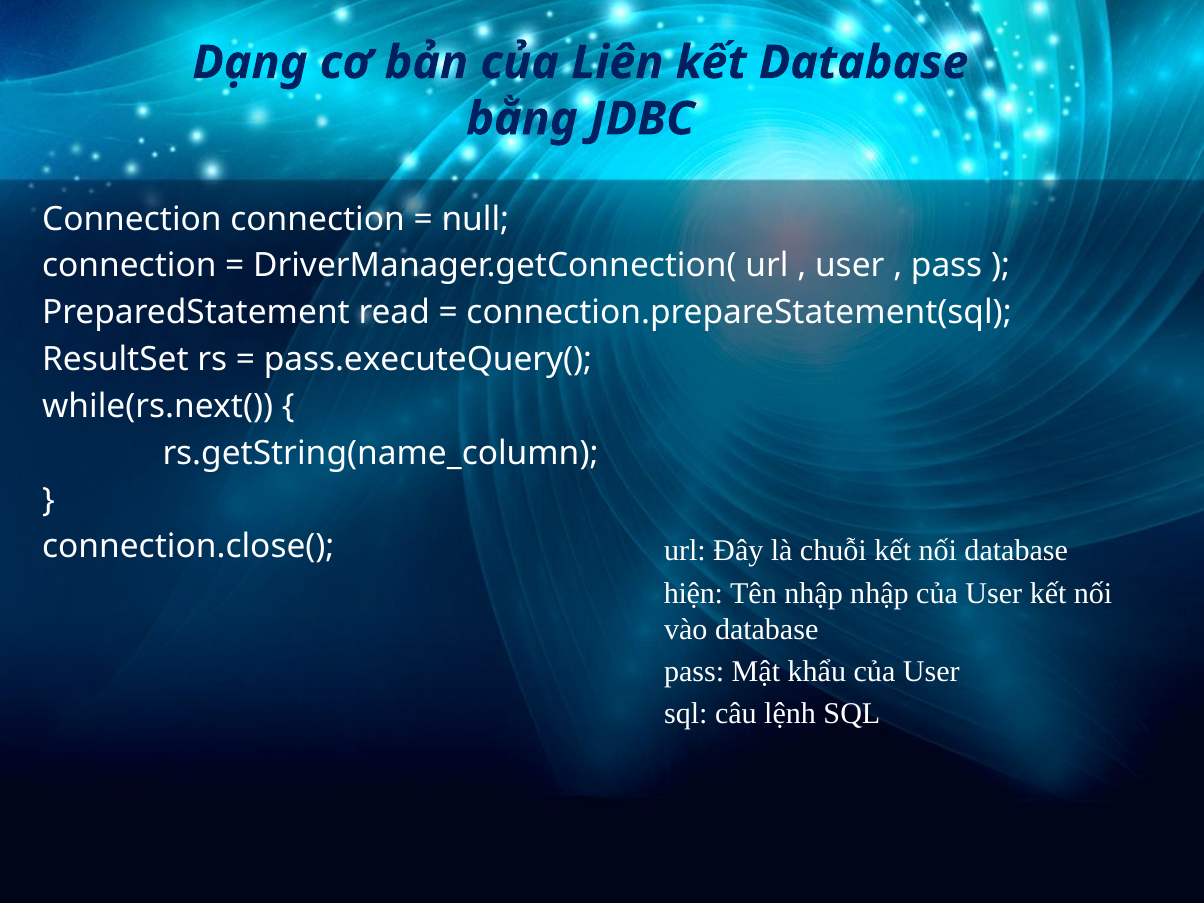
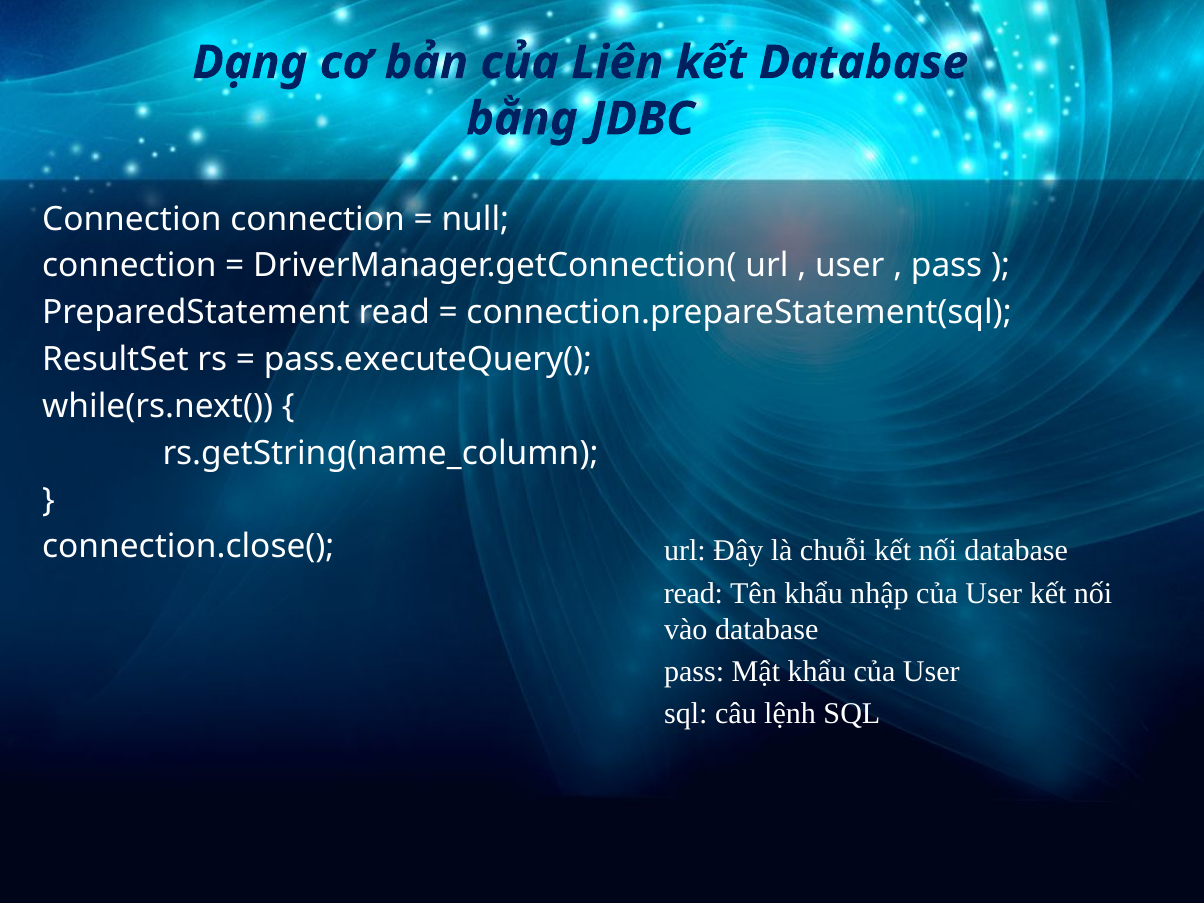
hiện: hiện -> read (693, 593)
Tên nhập: nhập -> khẩu (814, 593)
